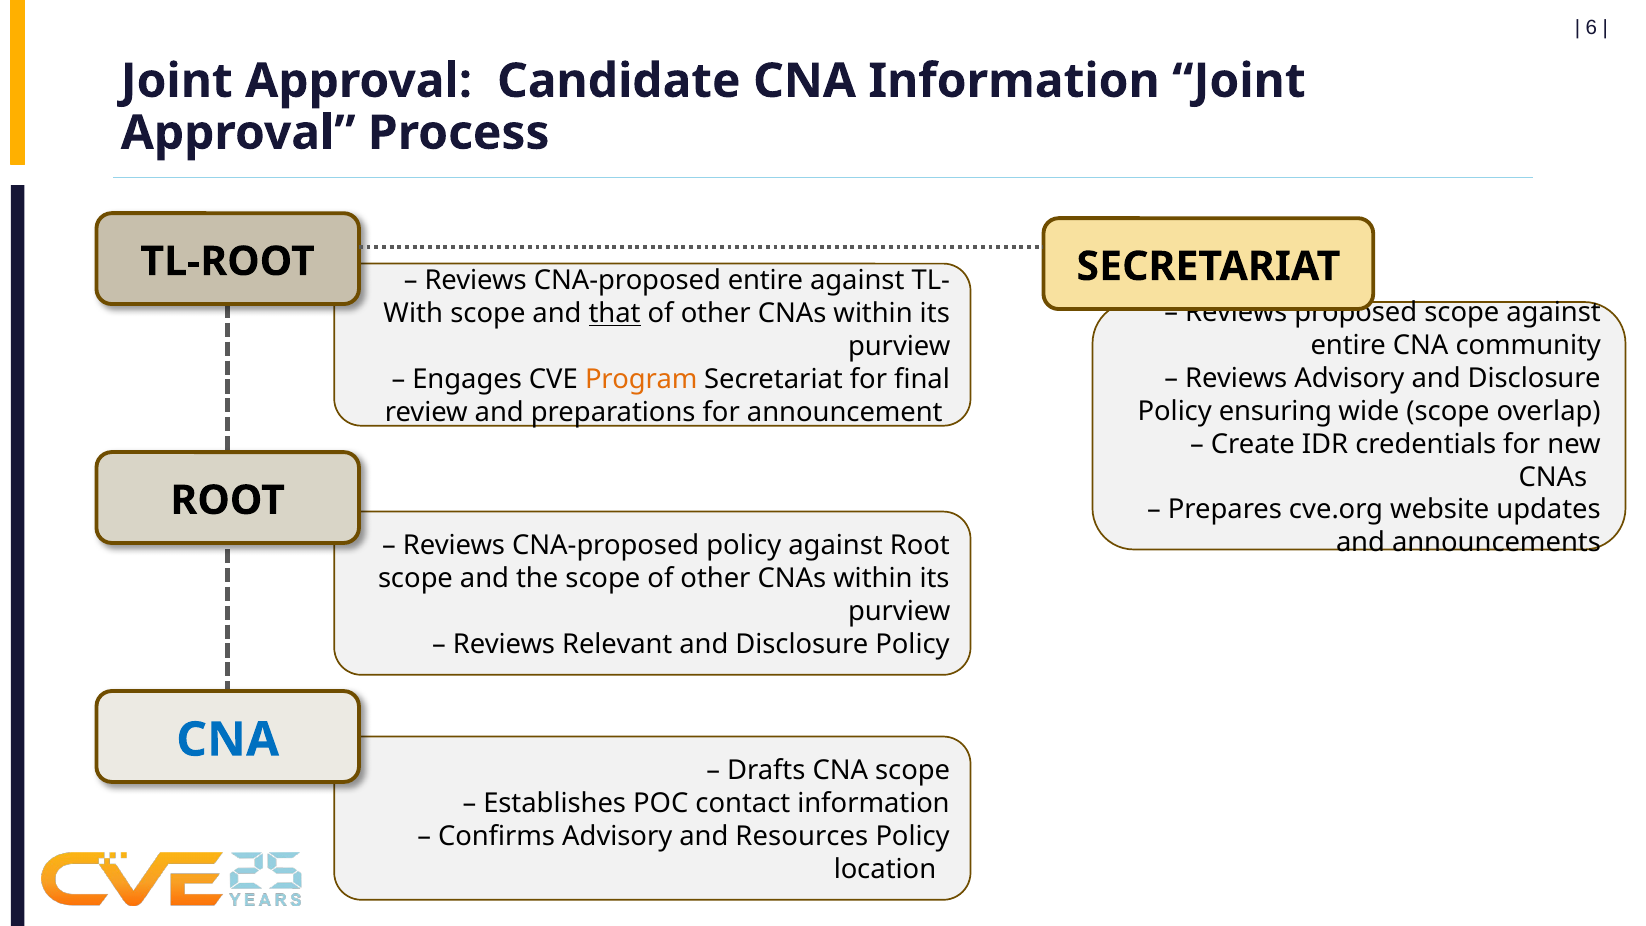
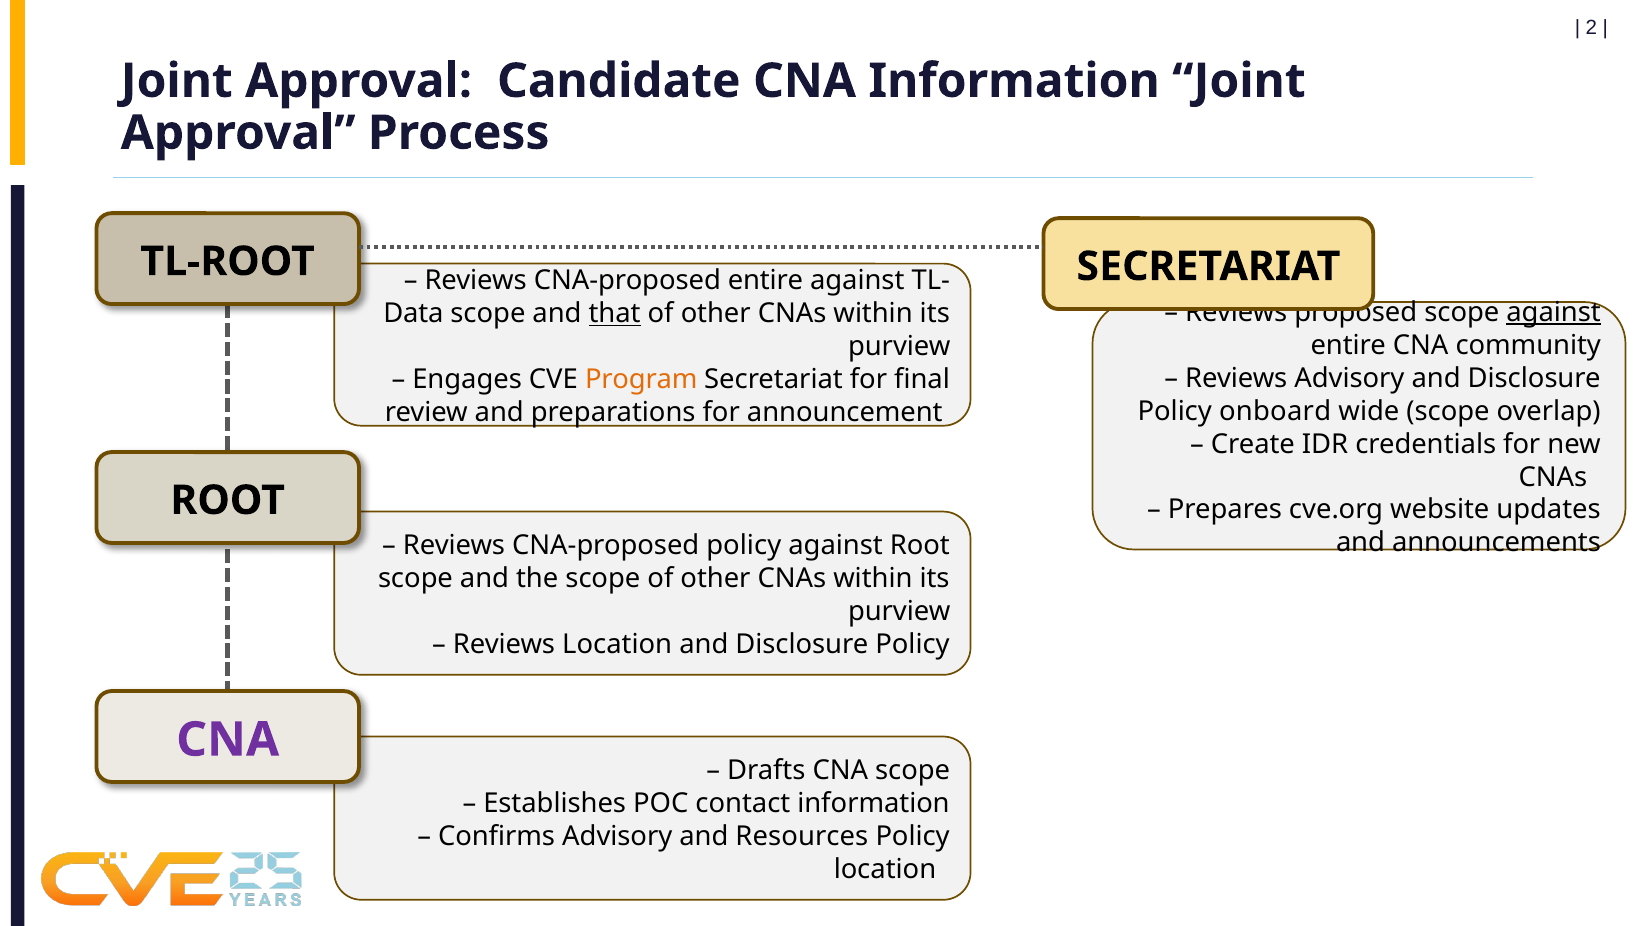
6: 6 -> 2 (1591, 27)
against underline: none -> present (1554, 312)
With: With -> Data (413, 314)
ensuring: ensuring -> onboard (1275, 411)
Reviews Relevant: Relevant -> Location (617, 644)
CNA colour: blue -> purple (228, 740)
